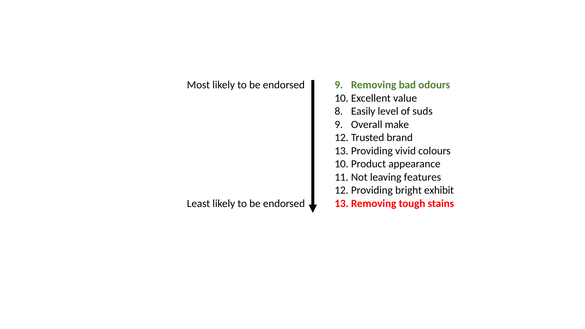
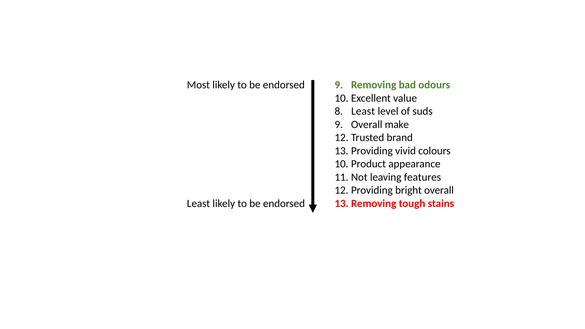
Easily: Easily -> Least (363, 111)
bright exhibit: exhibit -> overall (439, 190)
